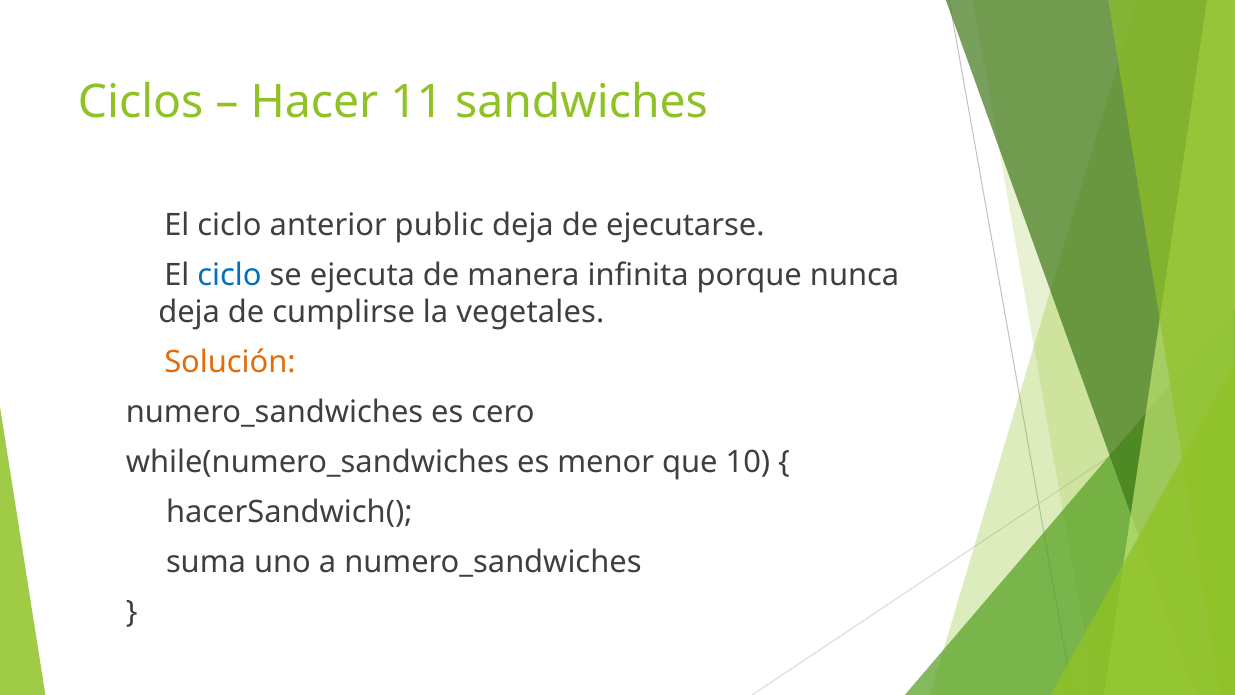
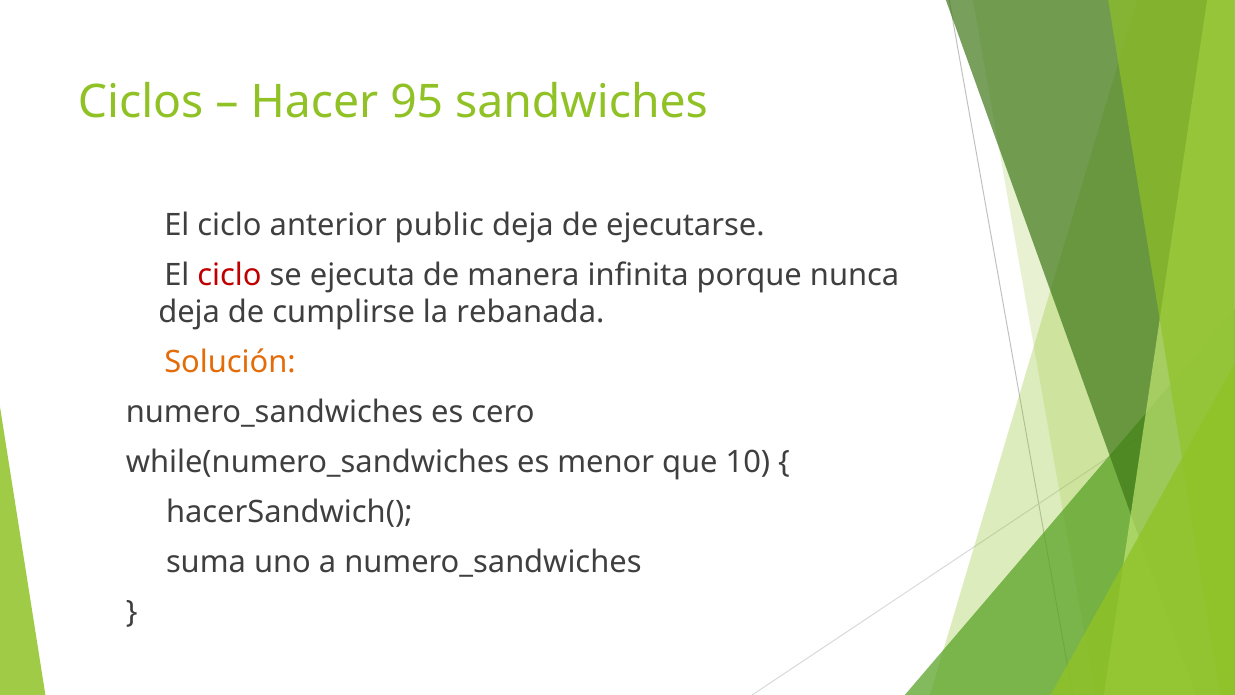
11: 11 -> 95 (417, 102)
ciclo colour: blue -> red (229, 275)
vegetales: vegetales -> rebanada (530, 312)
